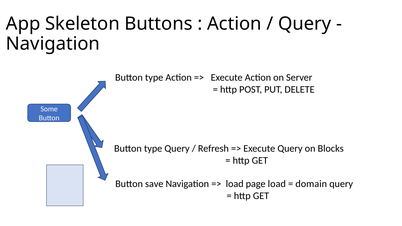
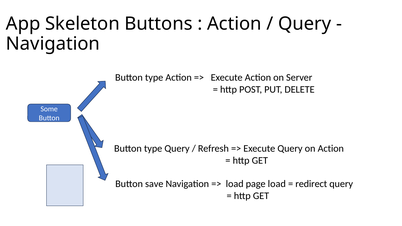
on Blocks: Blocks -> Action (331, 149)
domain: domain -> redirect (311, 184)
